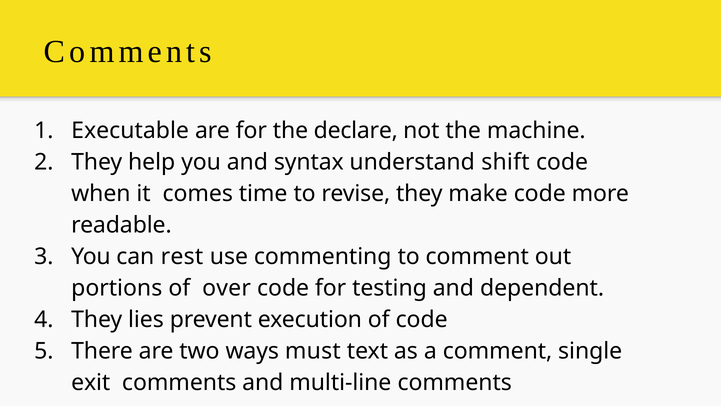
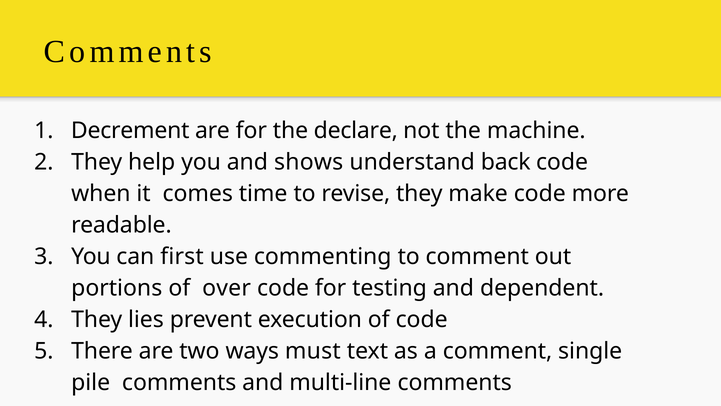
Executable: Executable -> Decrement (130, 131)
syntax: syntax -> shows (309, 162)
shift: shift -> back (506, 162)
rest: rest -> first (182, 256)
exit: exit -> pile (91, 382)
